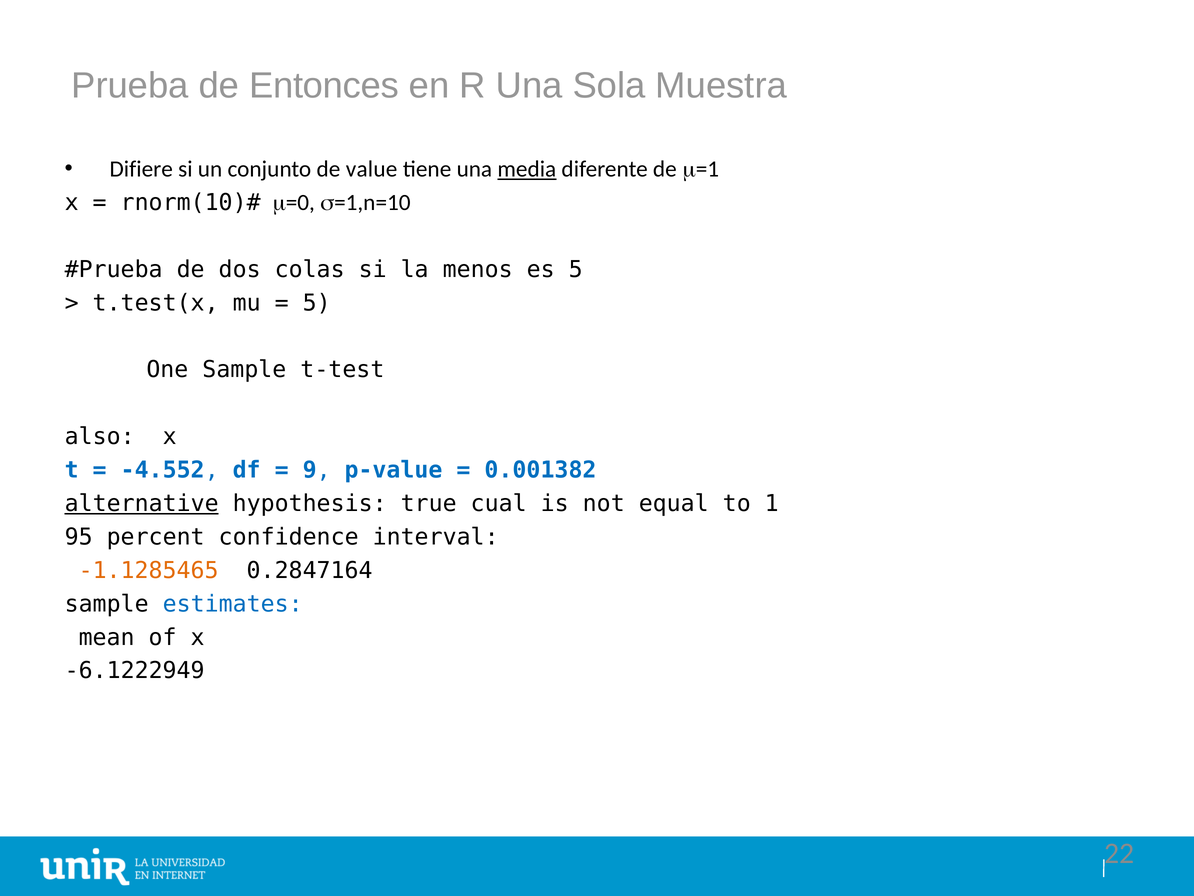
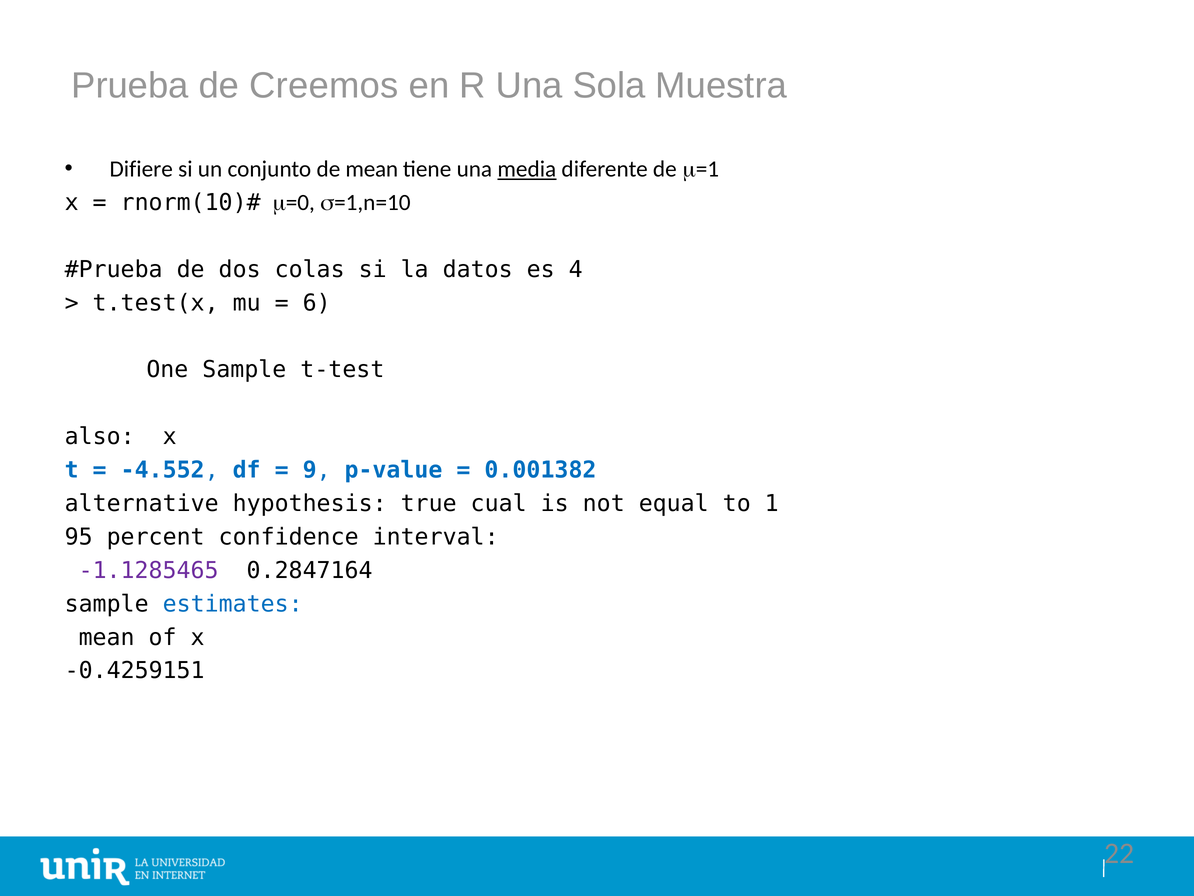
Entonces: Entonces -> Creemos (324, 86)
de value: value -> mean (372, 169)
menos: menos -> datos (478, 269)
es 5: 5 -> 4 (576, 269)
5: 5 -> 6 (317, 303)
alternative underline: present -> none (142, 503)
-1.1285465 colour: orange -> purple (149, 570)
-6.1222949: -6.1222949 -> -0.4259151 (135, 670)
